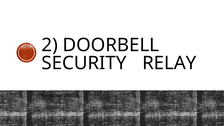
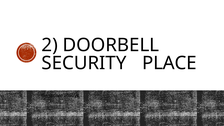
RELAY: RELAY -> PLACE (169, 63)
